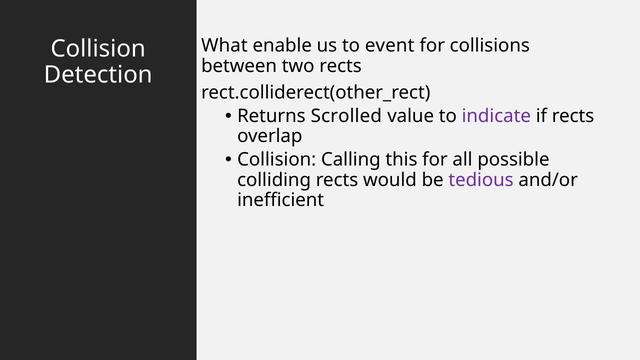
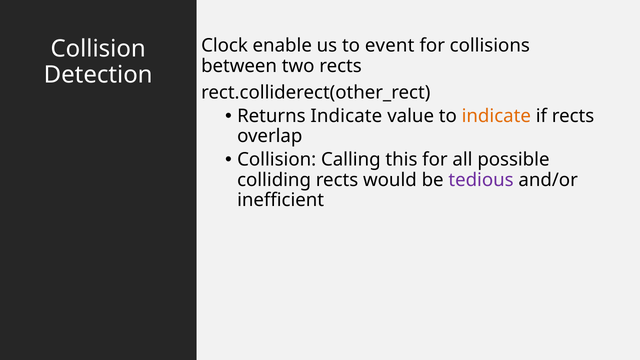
What: What -> Clock (224, 46)
Returns Scrolled: Scrolled -> Indicate (346, 116)
indicate colour: purple -> orange (496, 116)
